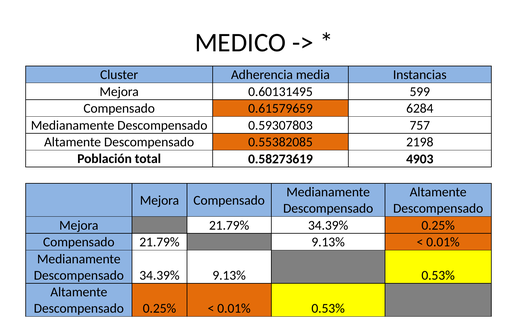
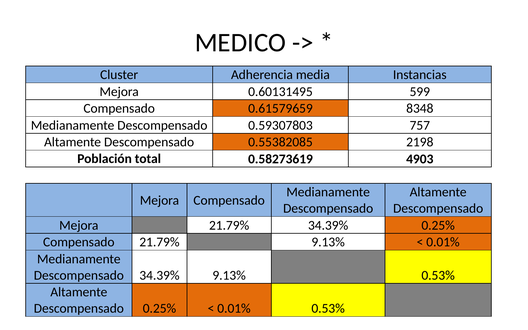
6284: 6284 -> 8348 (420, 108)
